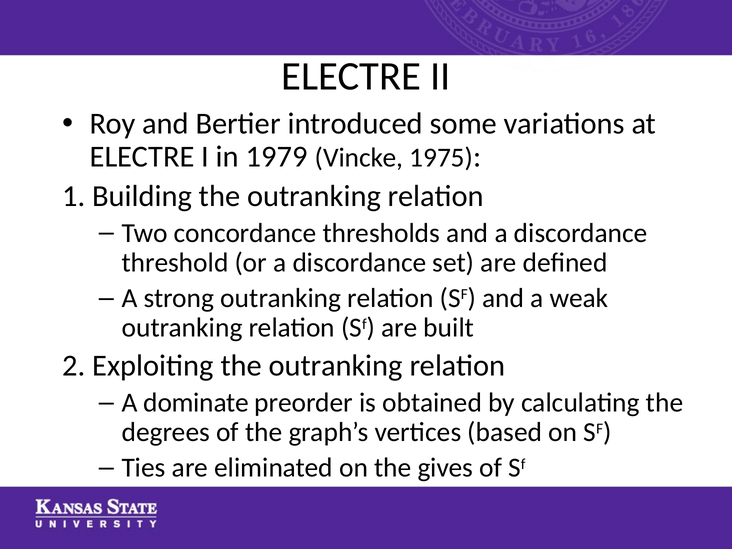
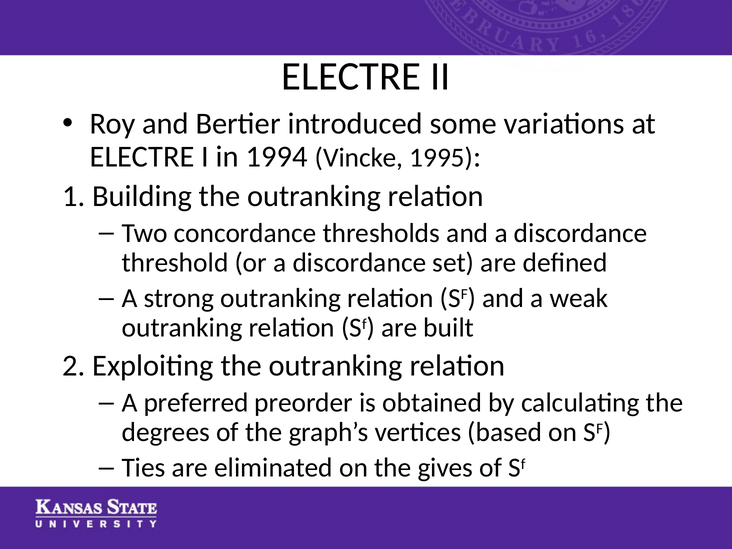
1979: 1979 -> 1994 (277, 157)
1975: 1975 -> 1995 (441, 158)
dominate: dominate -> preferred (196, 403)
